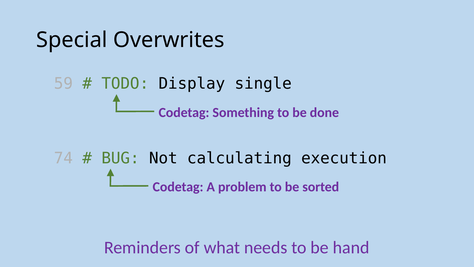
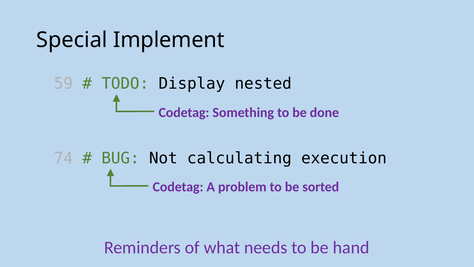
Overwrites: Overwrites -> Implement (169, 40)
single: single -> nested (263, 83)
